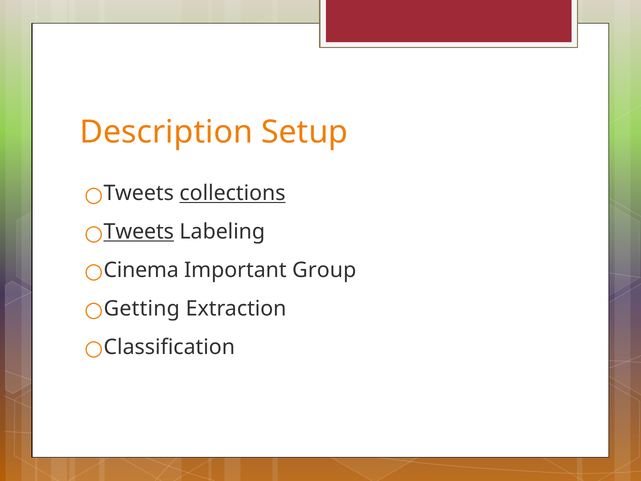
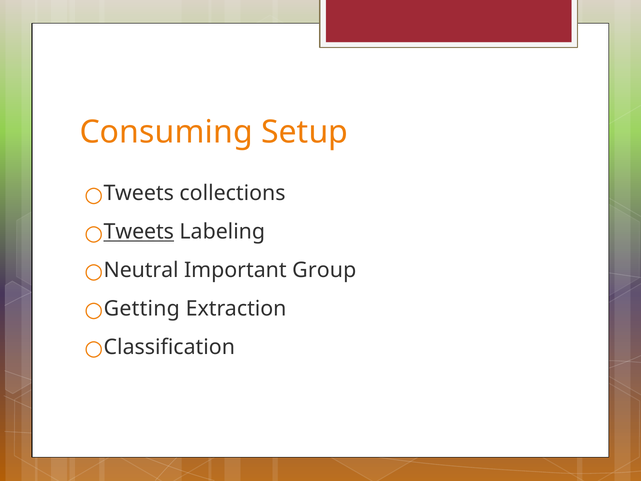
Description: Description -> Consuming (166, 132)
collections underline: present -> none (232, 193)
Cinema: Cinema -> Neutral (141, 270)
